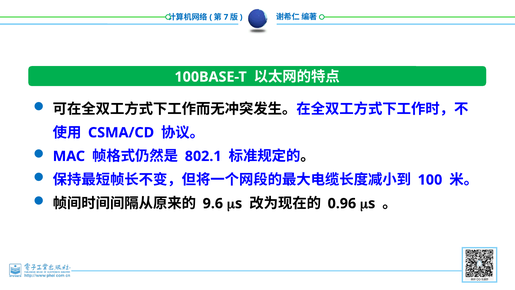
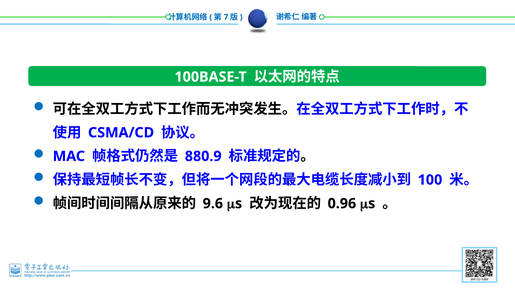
802.1: 802.1 -> 880.9 (203, 156)
